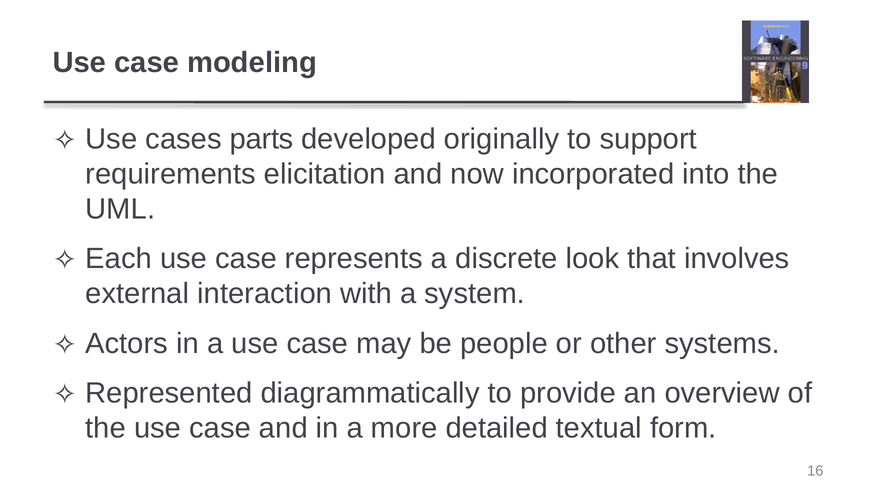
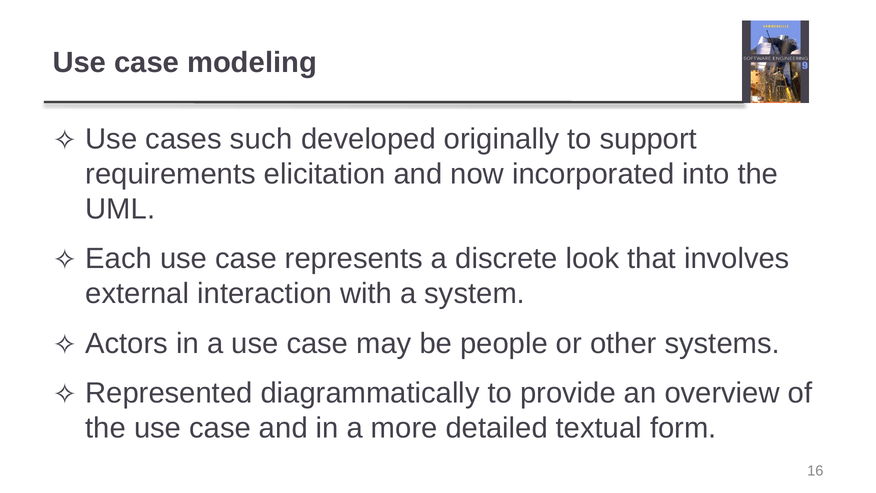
parts: parts -> such (261, 139)
